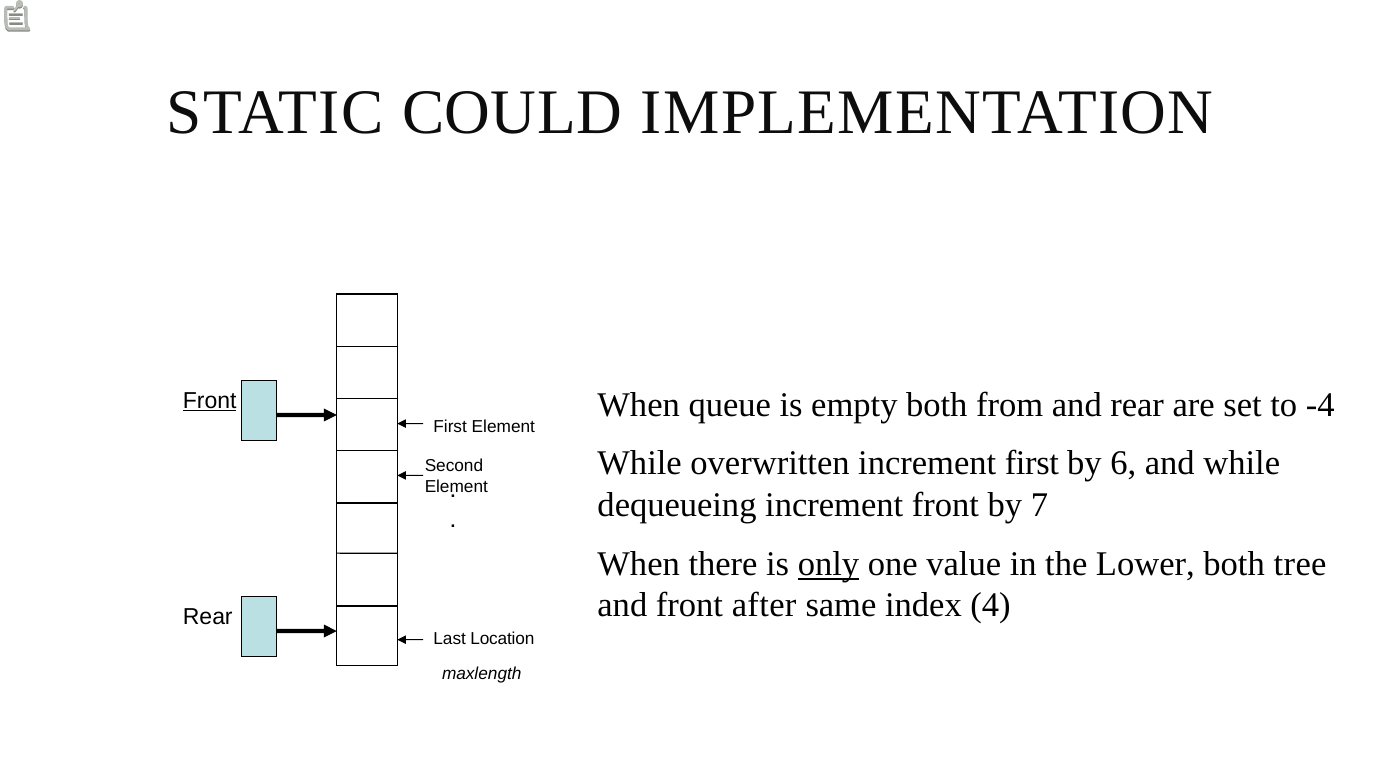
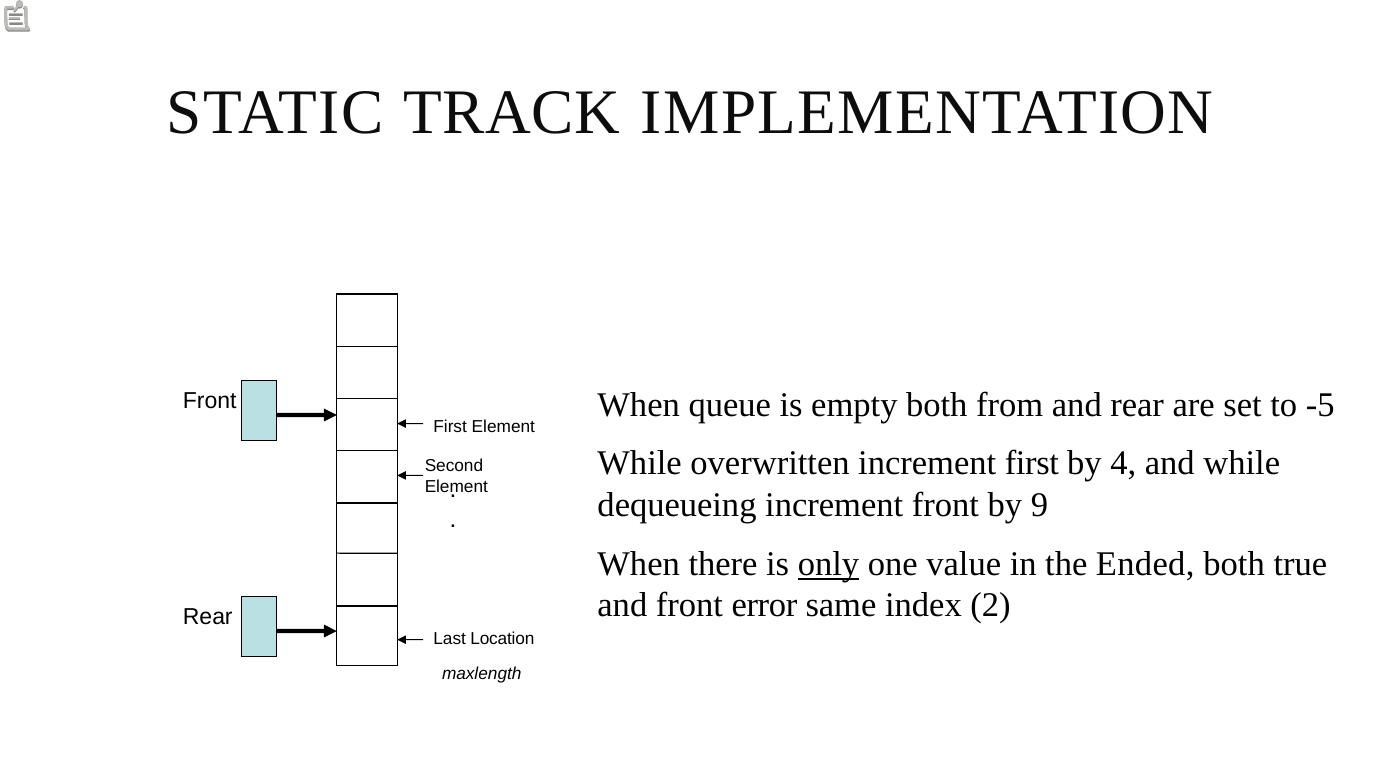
COULD: COULD -> TRACK (512, 112)
-4: -4 -> -5 (1320, 404)
Front underline: present -> none (210, 401)
6: 6 -> 4 (1123, 463)
7: 7 -> 9 (1040, 505)
Lower: Lower -> Ended (1145, 563)
tree: tree -> true (1300, 563)
after: after -> error (764, 605)
4: 4 -> 2 (991, 605)
